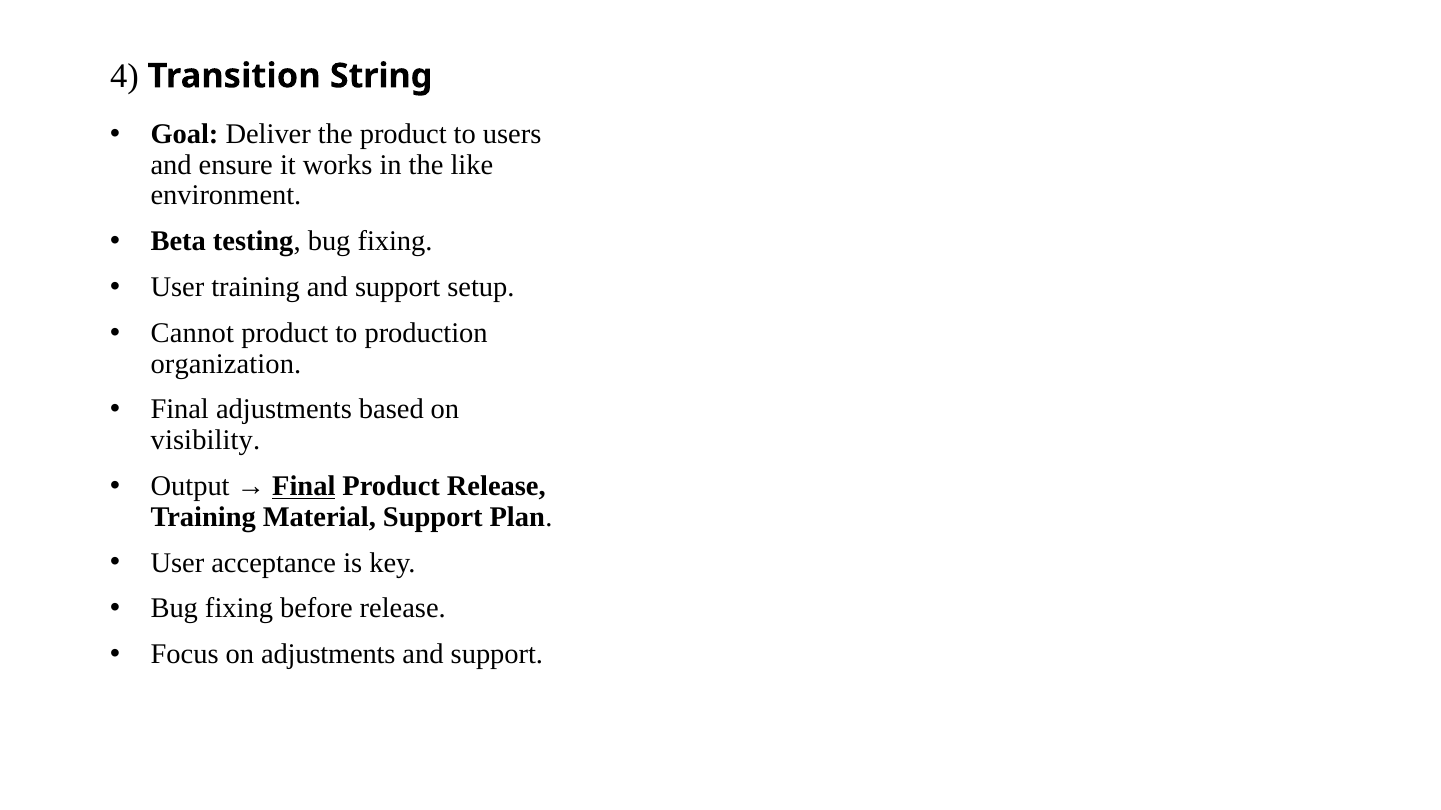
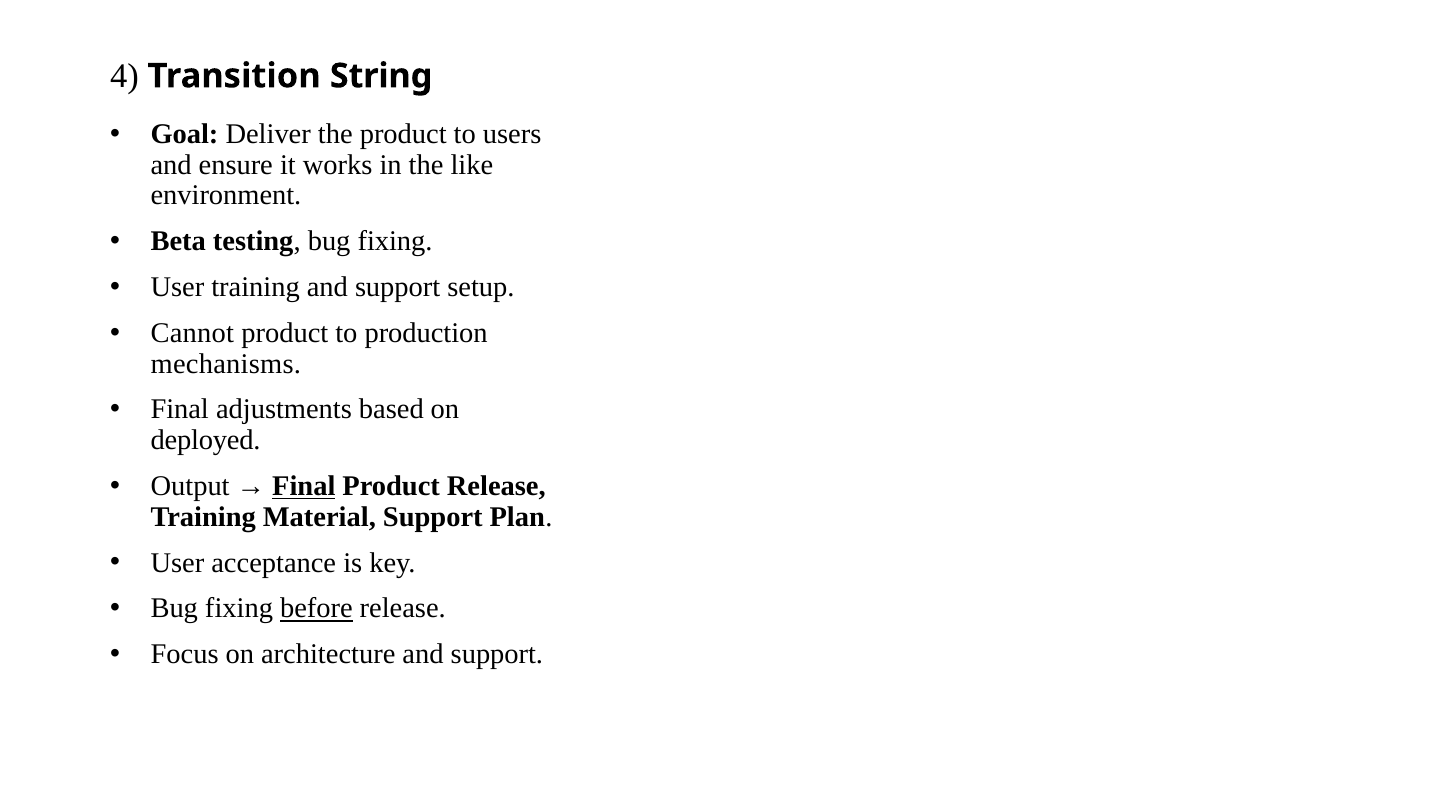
organization: organization -> mechanisms (226, 364)
visibility: visibility -> deployed (206, 441)
before underline: none -> present (316, 609)
on adjustments: adjustments -> architecture (328, 655)
